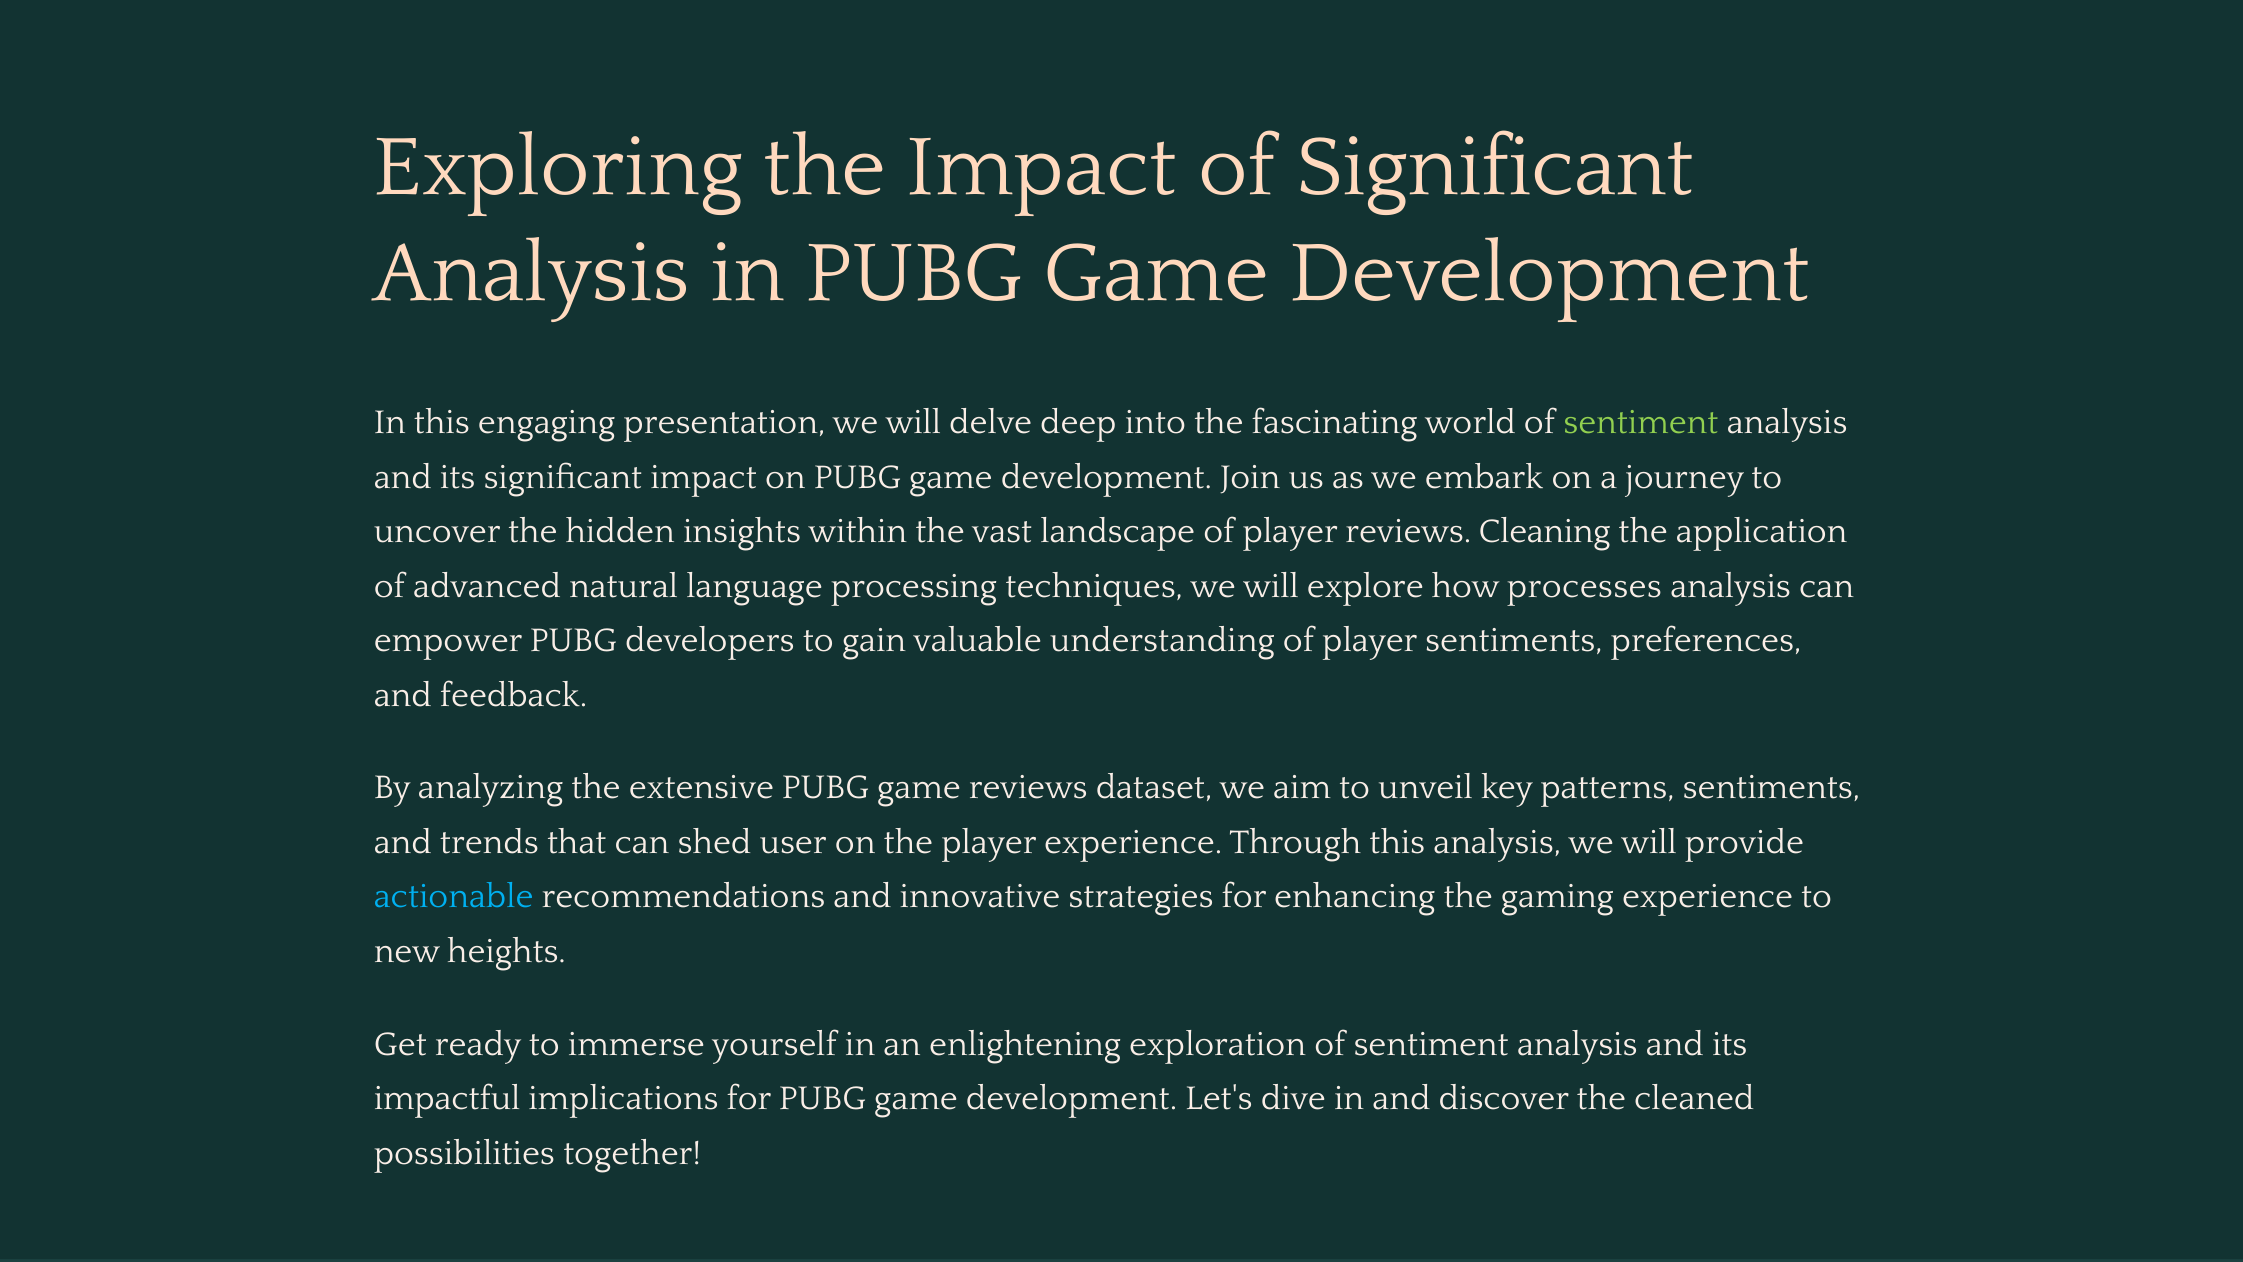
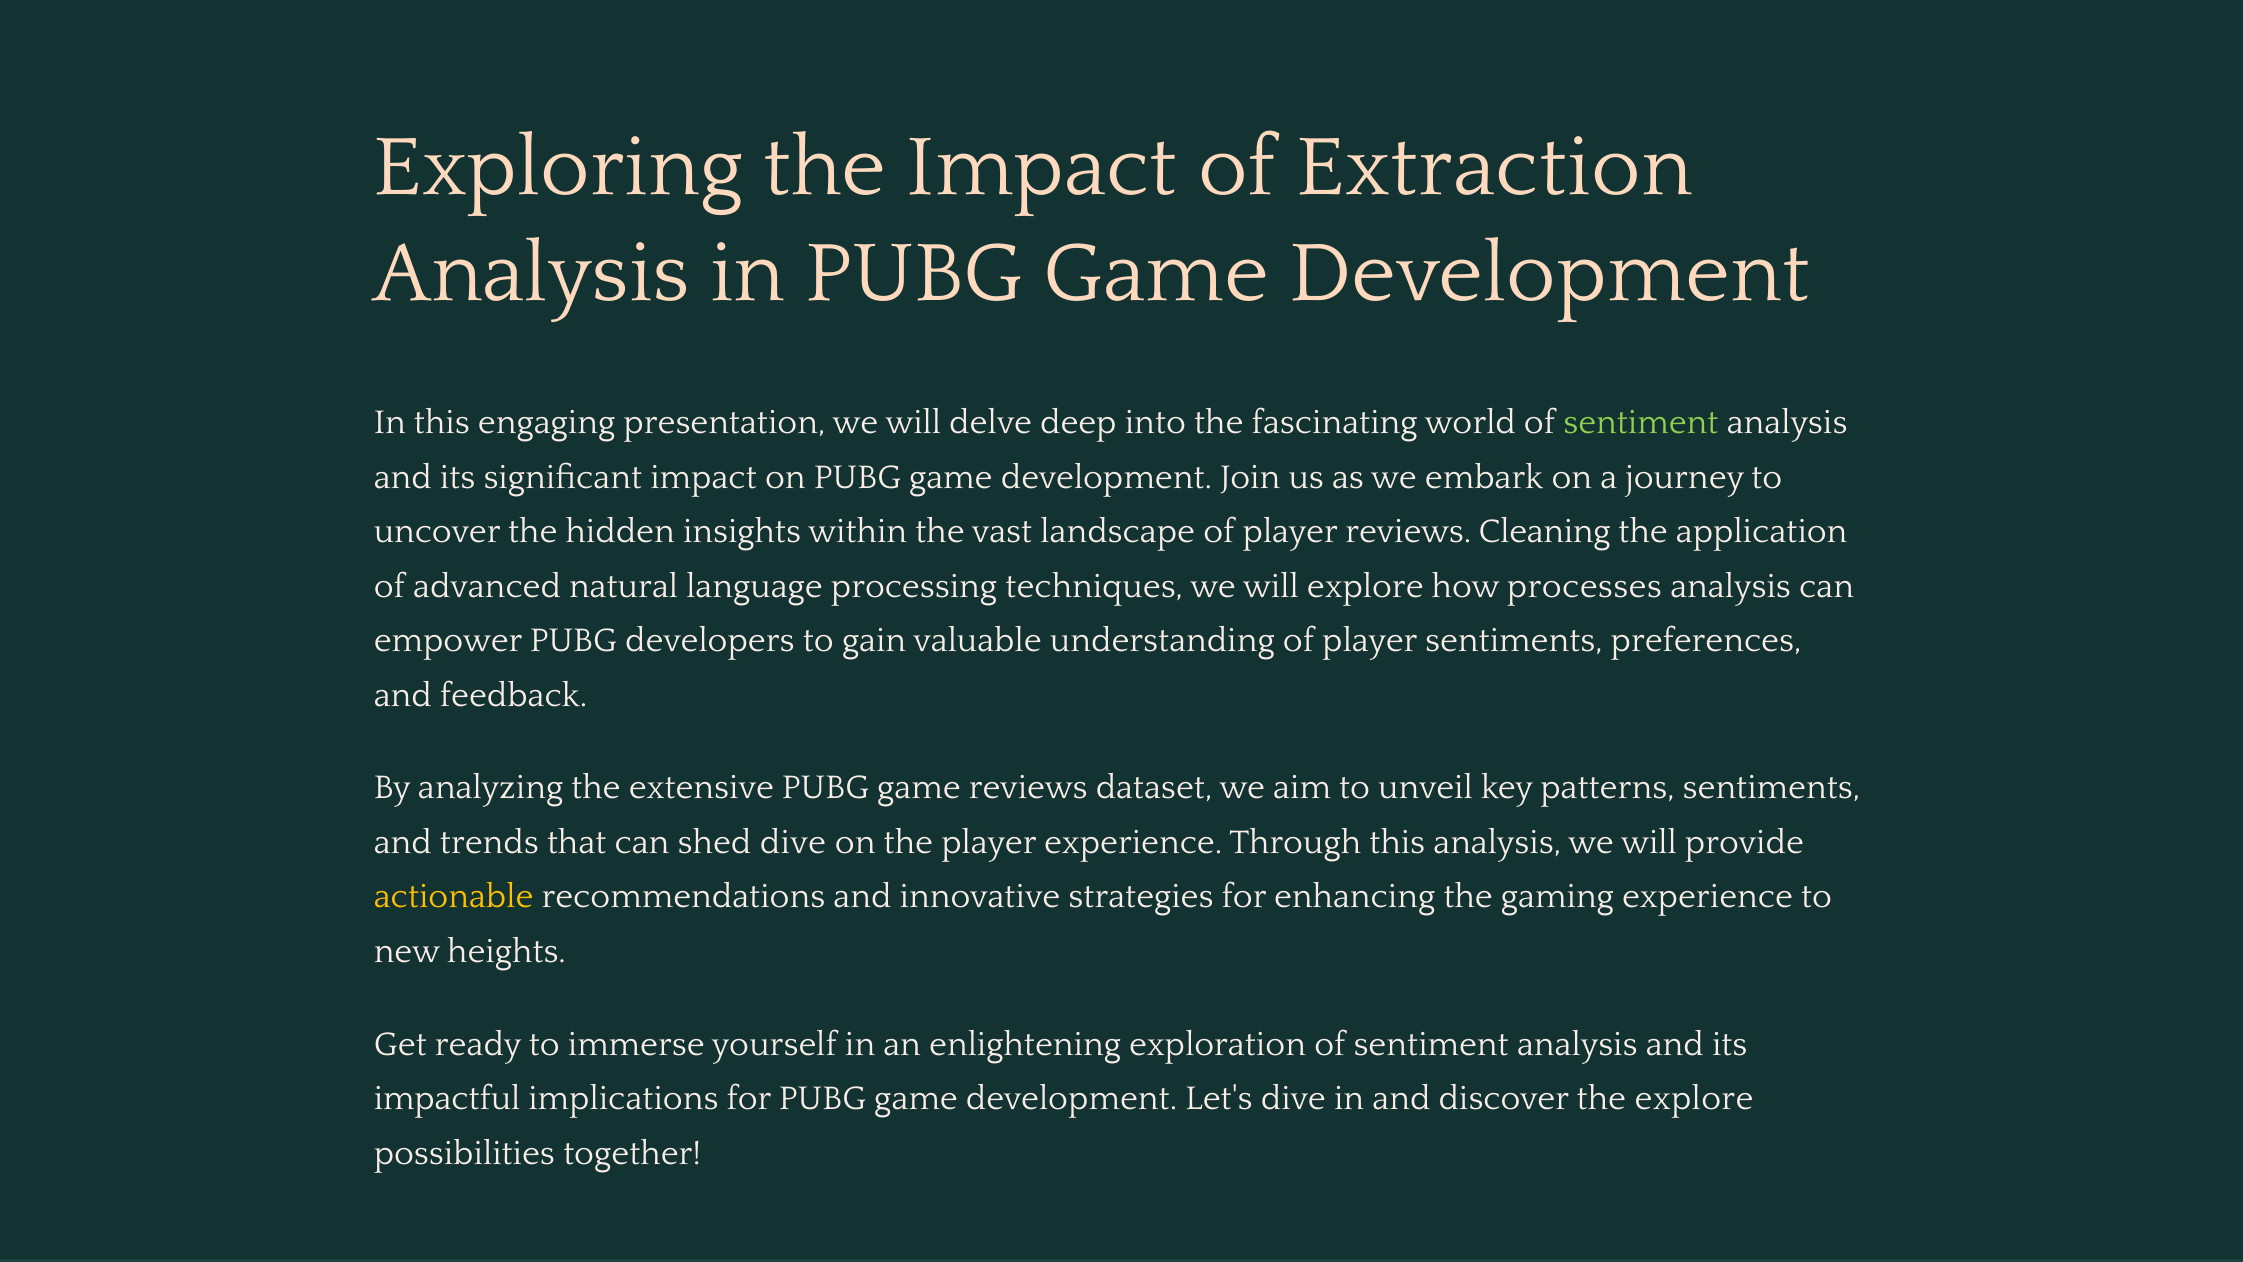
of Significant: Significant -> Extraction (1495, 166)
shed user: user -> dive (793, 842)
actionable colour: light blue -> yellow (454, 896)
the cleaned: cleaned -> explore (1694, 1098)
